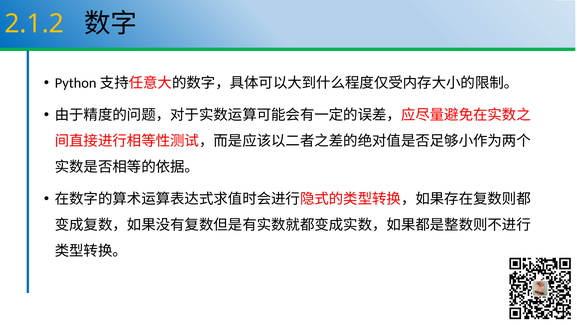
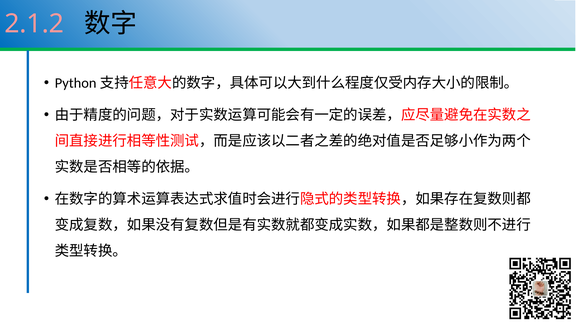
2.1.2 colour: yellow -> pink (34, 24)
